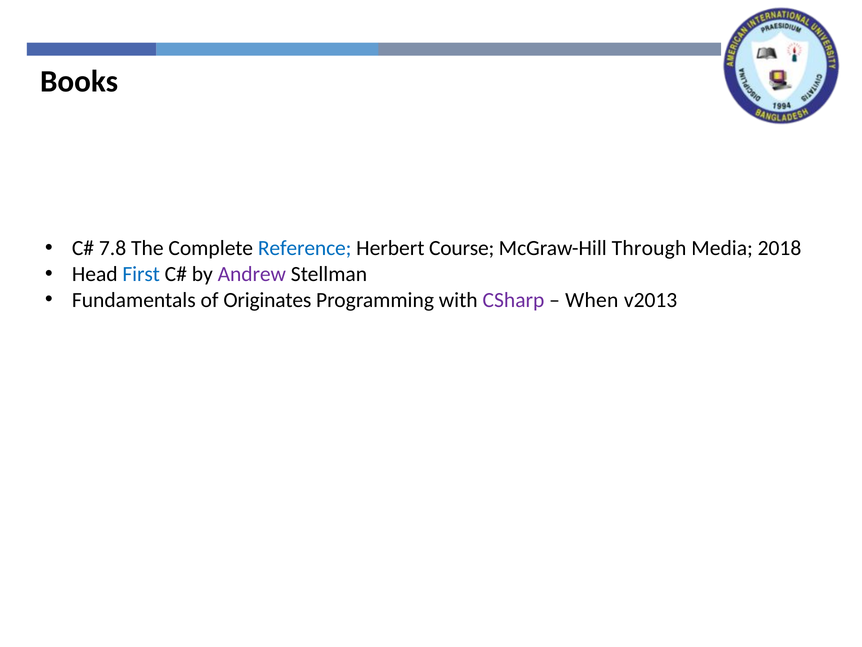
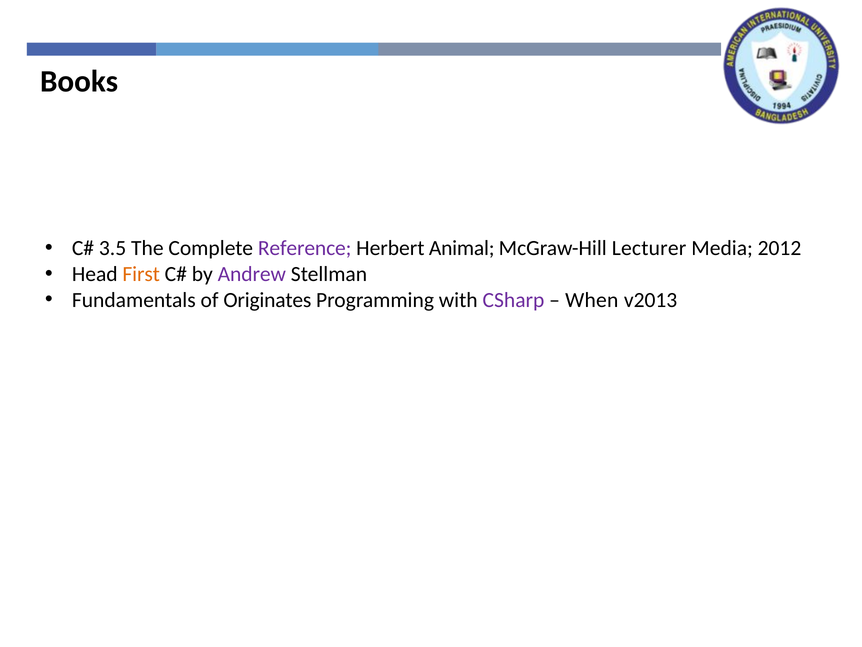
7.8: 7.8 -> 3.5 (113, 248)
Reference colour: blue -> purple (305, 248)
Course: Course -> Animal (462, 248)
Through: Through -> Lecturer (649, 248)
2018: 2018 -> 2012 (779, 248)
First colour: blue -> orange (141, 274)
